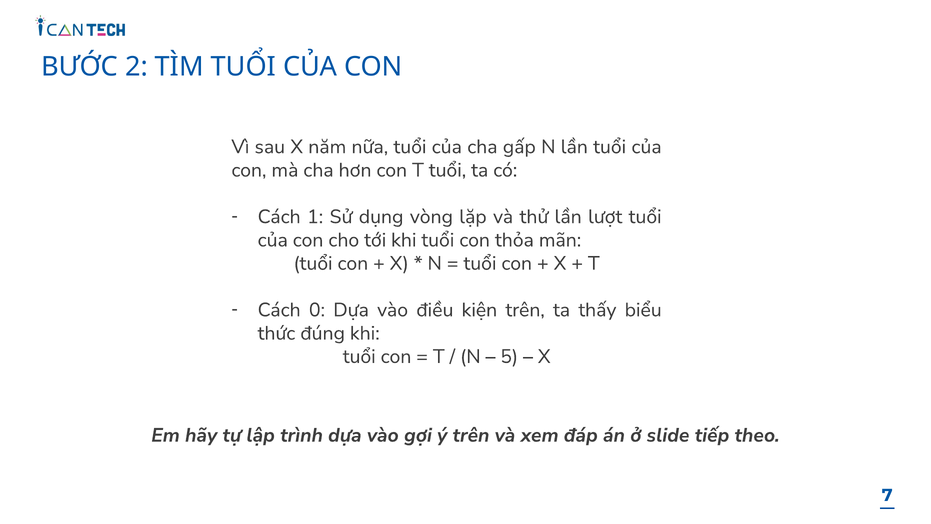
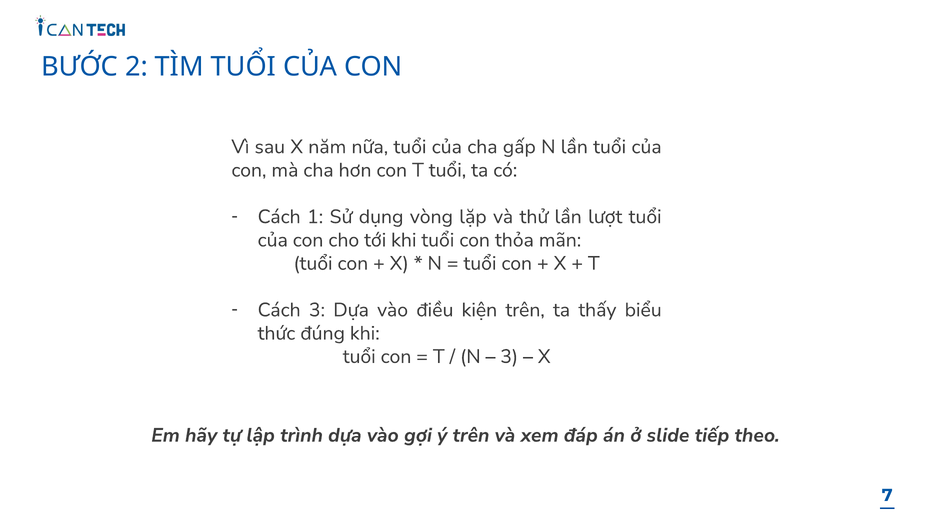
Cách 0: 0 -> 3 (317, 310)
5: 5 -> 3 (509, 356)
